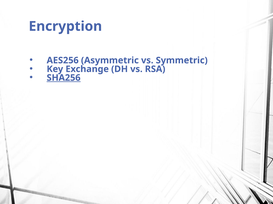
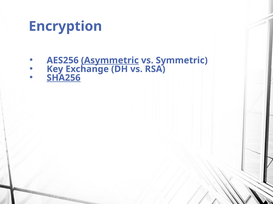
Asymmetric underline: none -> present (110, 61)
